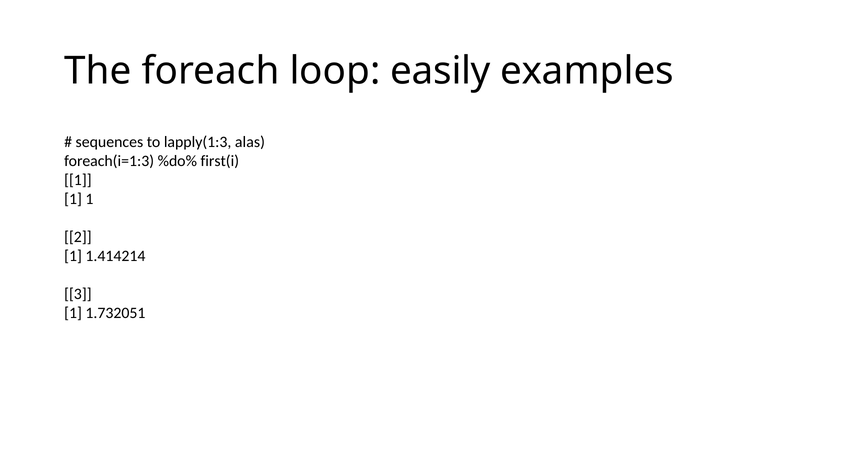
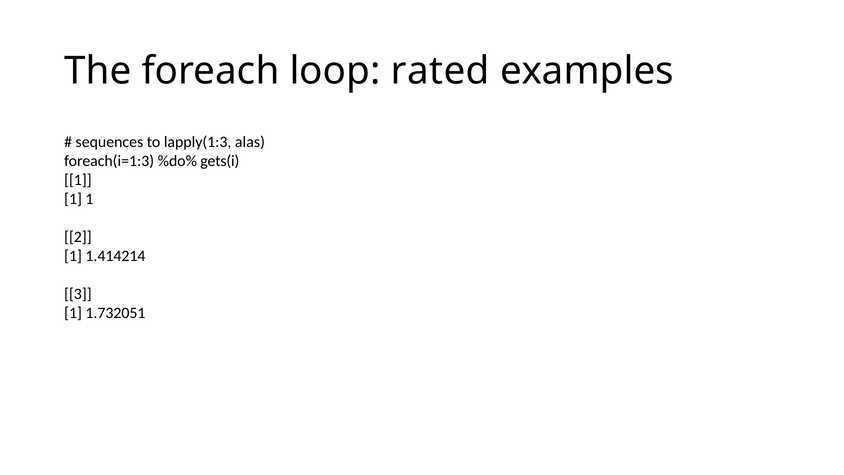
easily: easily -> rated (440, 71)
first(i: first(i -> gets(i (220, 161)
